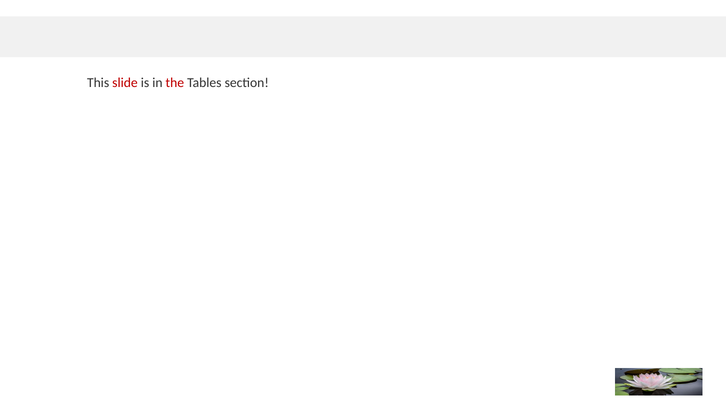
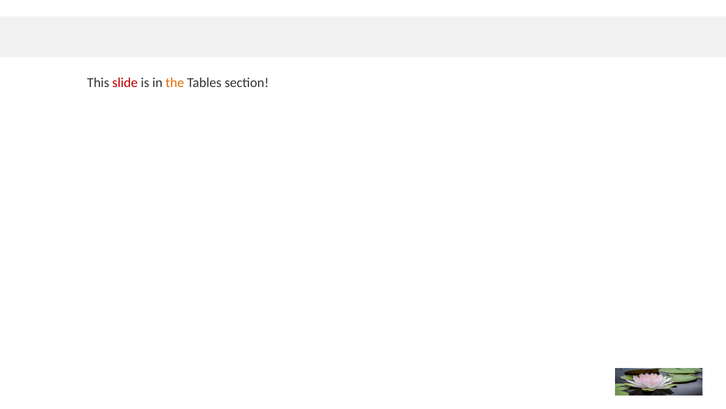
the colour: red -> orange (175, 83)
